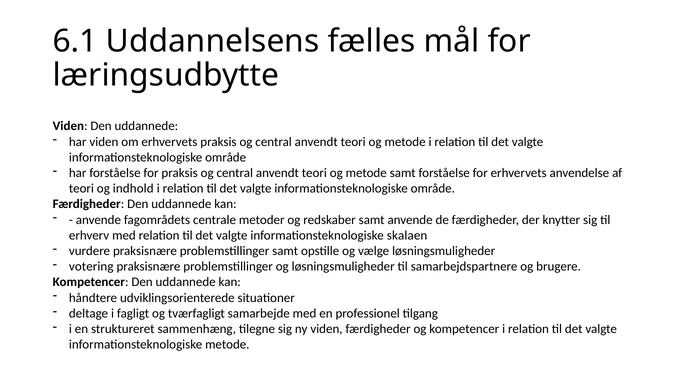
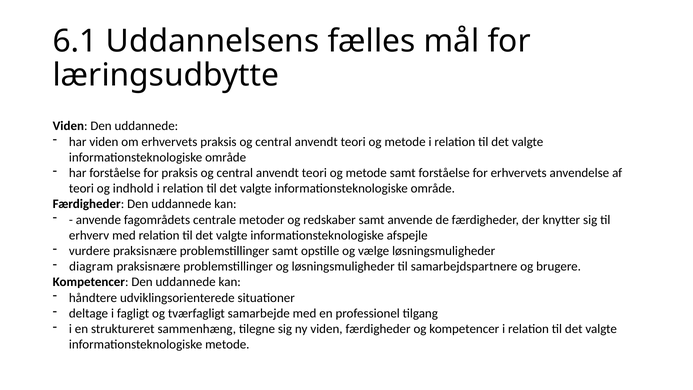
skalaen: skalaen -> afspejle (407, 235)
votering: votering -> diagram (91, 266)
